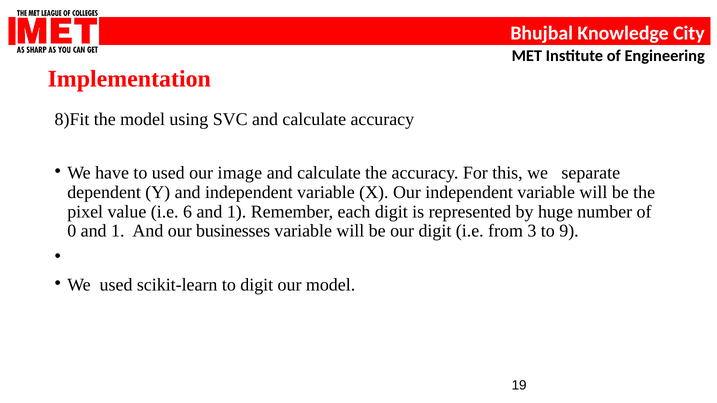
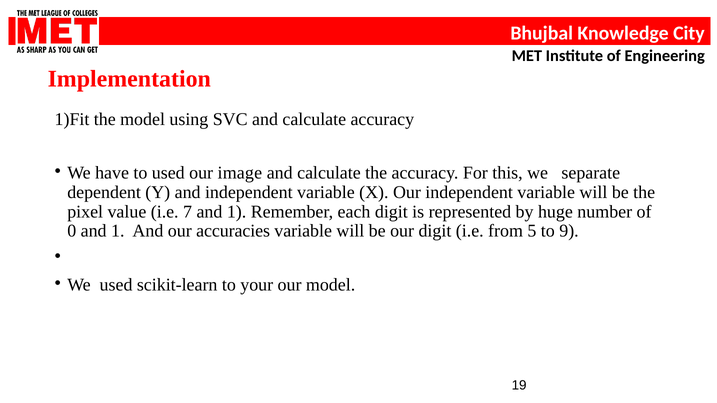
8)Fit: 8)Fit -> 1)Fit (72, 120)
6: 6 -> 7 (188, 212)
businesses: businesses -> accuracies (233, 231)
3: 3 -> 5 (532, 231)
to digit: digit -> your (257, 285)
